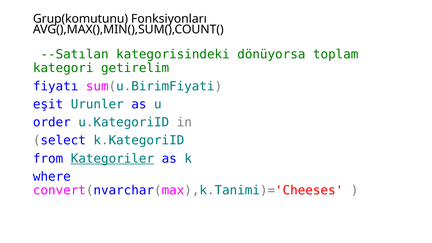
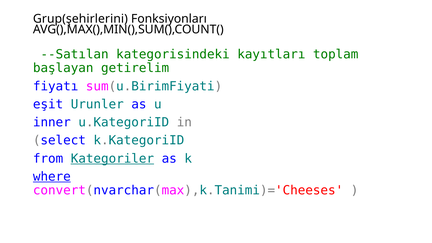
Grup(komutunu: Grup(komutunu -> Grup(şehirlerini (80, 19)
dönüyorsa: dönüyorsa -> kayıtları (271, 55)
kategori: kategori -> başlayan (63, 68)
order: order -> inner (52, 122)
where underline: none -> present (52, 177)
